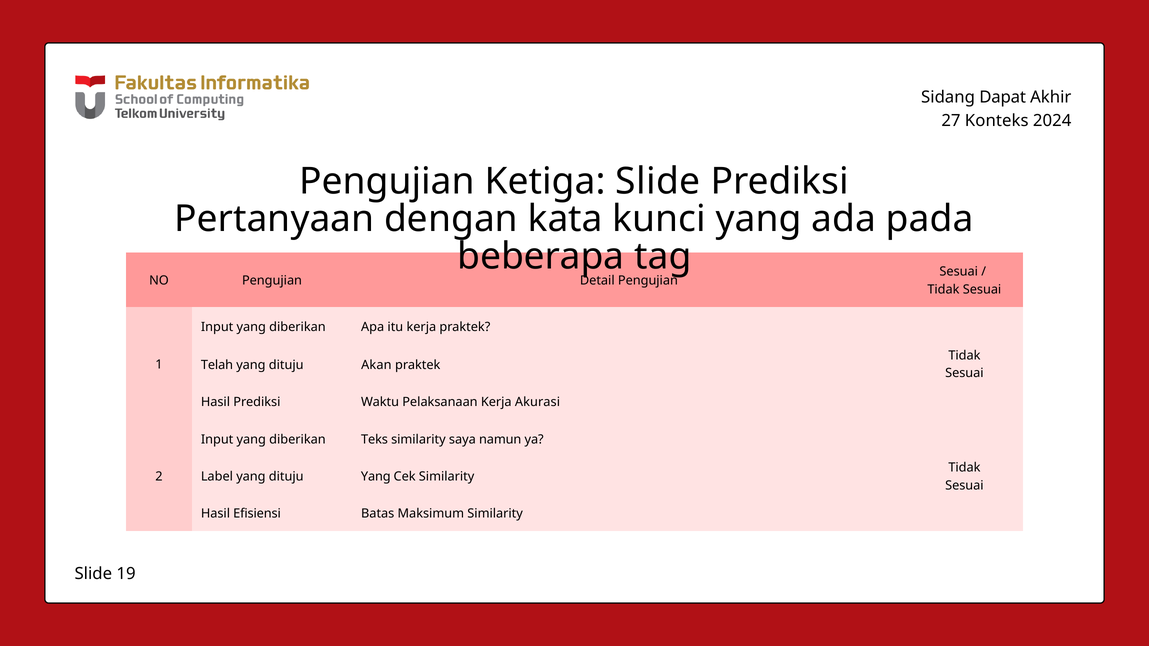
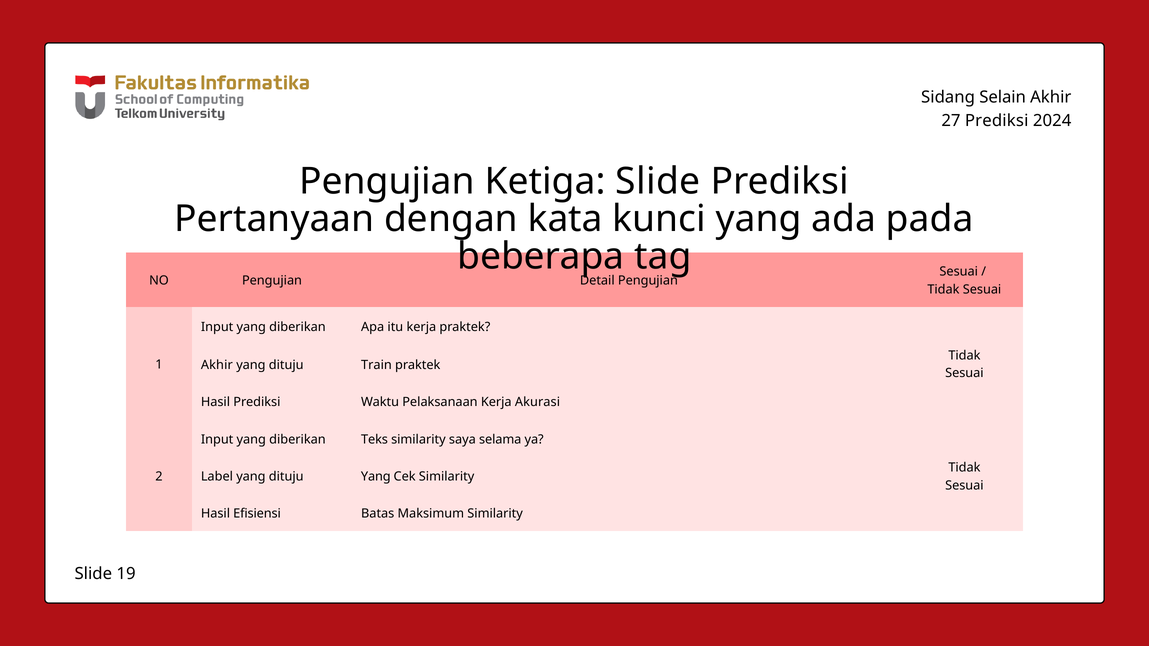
Dapat: Dapat -> Selain (1003, 97)
27 Konteks: Konteks -> Prediksi (997, 121)
Telah: Telah -> Akhir (217, 365)
Akan: Akan -> Train (376, 365)
namun: namun -> selama (500, 440)
